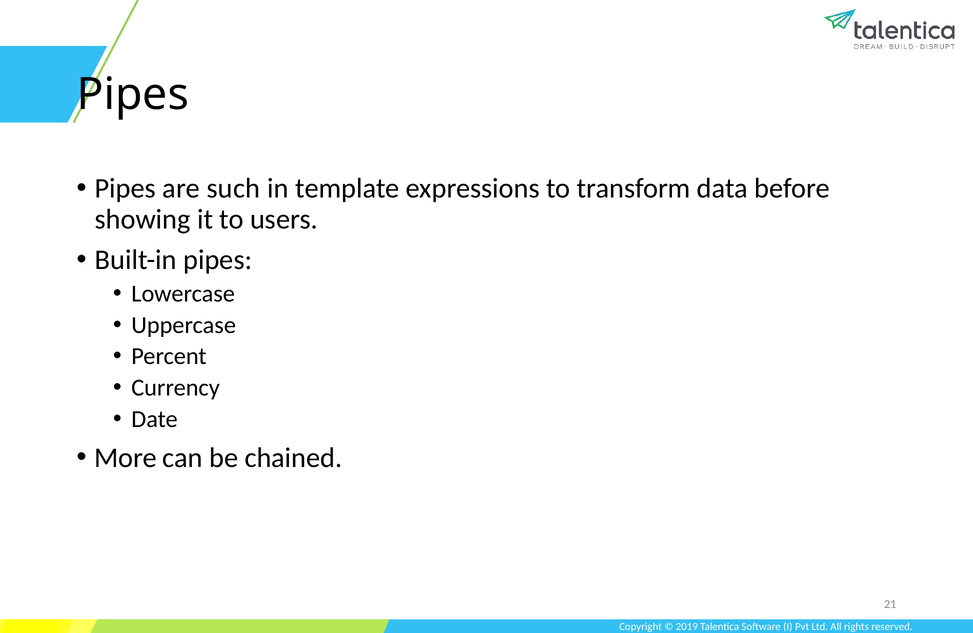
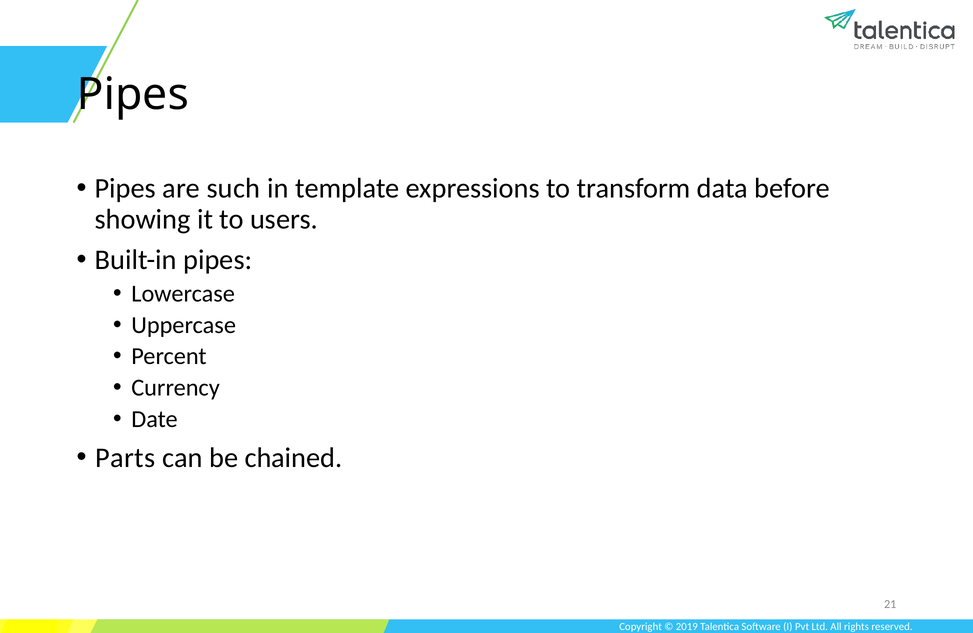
More: More -> Parts (125, 457)
